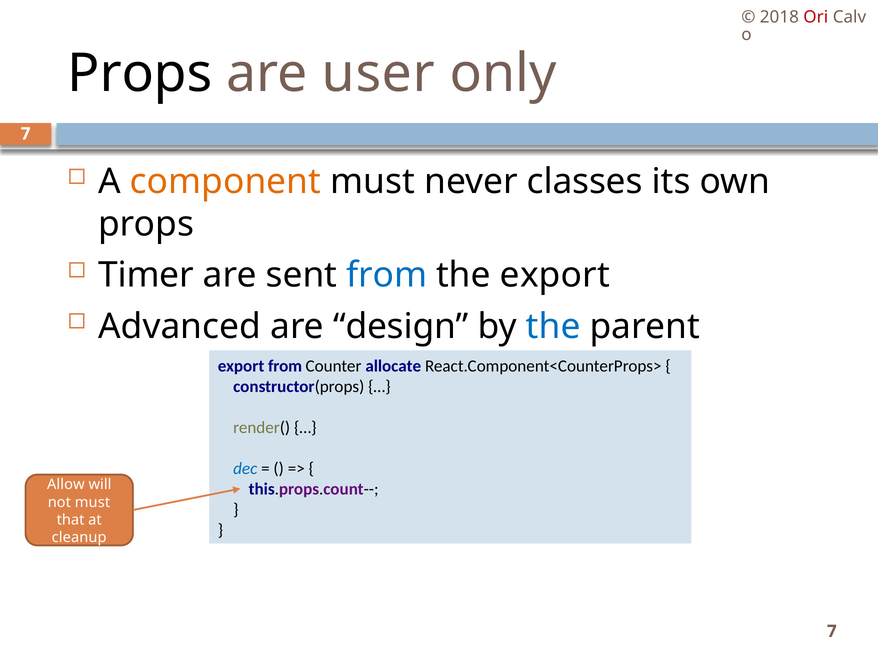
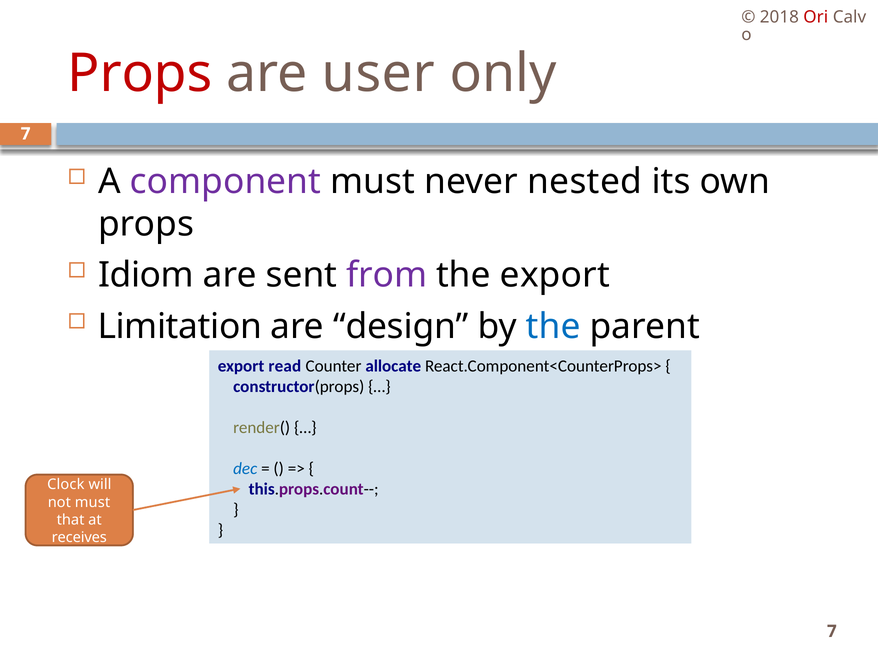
Props colour: black -> red (140, 73)
component colour: orange -> purple (225, 182)
classes: classes -> nested (585, 182)
Timer: Timer -> Idiom (146, 275)
from colour: blue -> purple (387, 275)
Advanced: Advanced -> Limitation (180, 326)
export from: from -> read (285, 366)
Allow: Allow -> Clock (66, 484)
cleanup: cleanup -> receives (79, 537)
